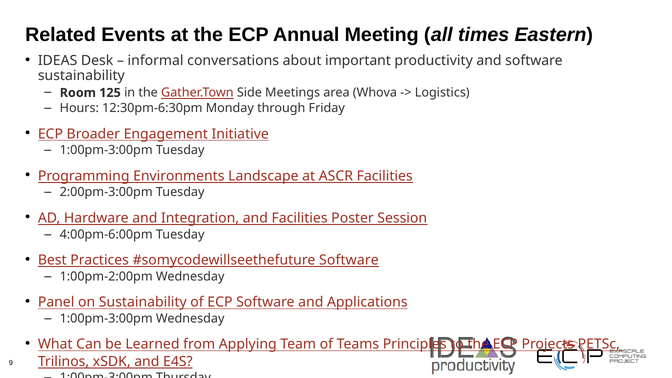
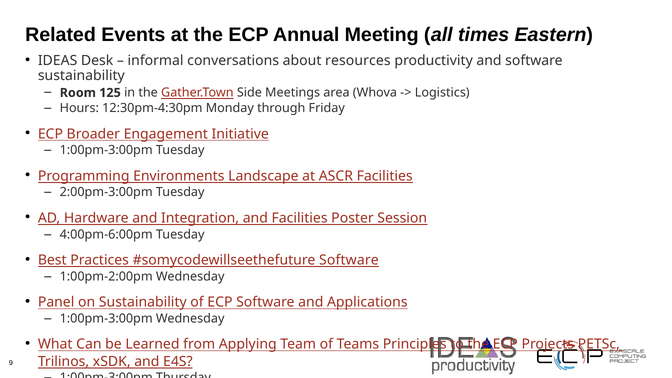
important: important -> resources (358, 60)
12:30pm-6:30pm: 12:30pm-6:30pm -> 12:30pm-4:30pm (152, 108)
